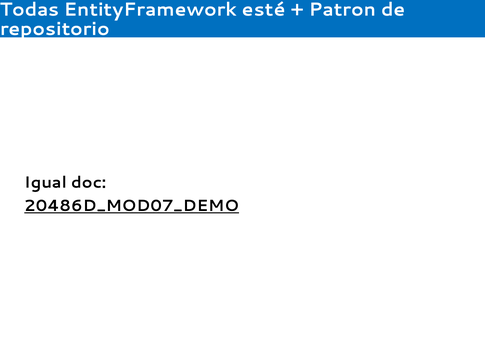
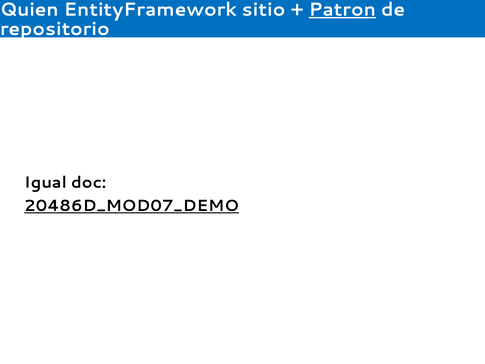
Todas: Todas -> Quien (29, 10)
esté: esté -> sitio (264, 10)
Patron underline: none -> present (342, 10)
